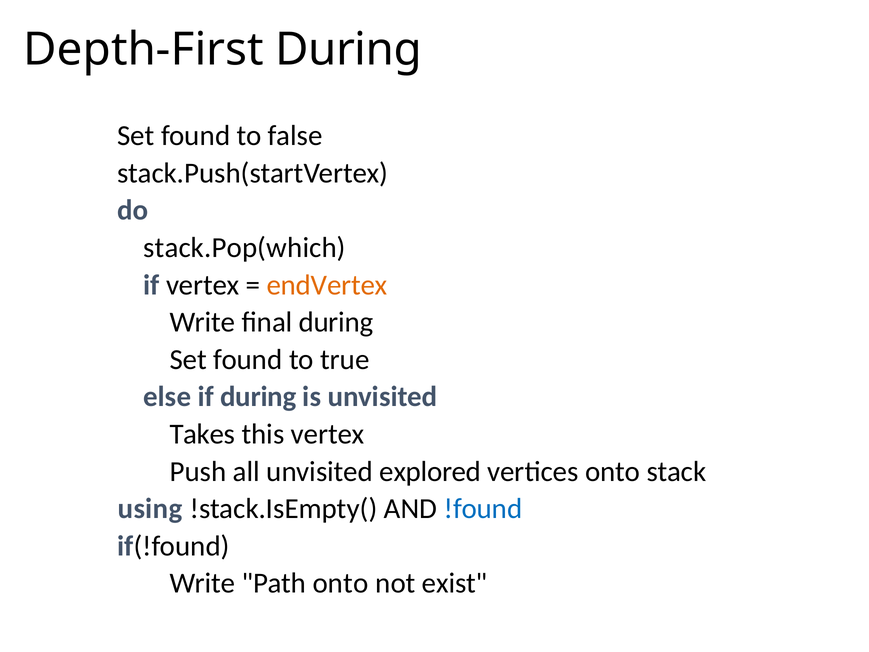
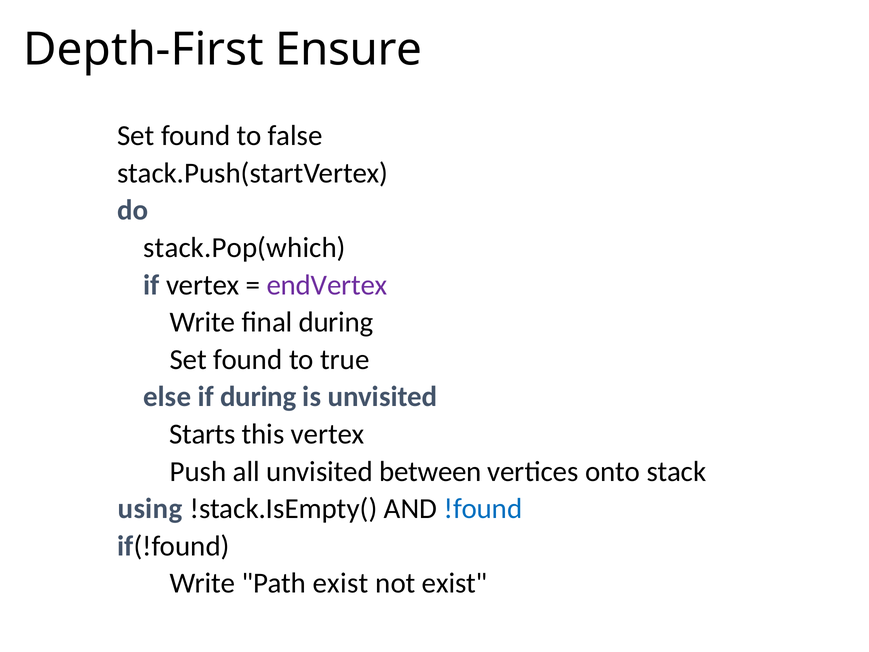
Depth-First During: During -> Ensure (349, 50)
endVertex colour: orange -> purple (327, 285)
Takes: Takes -> Starts (202, 434)
explored: explored -> between (430, 471)
Path onto: onto -> exist (340, 583)
